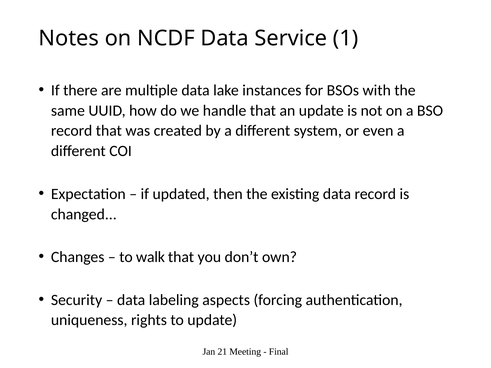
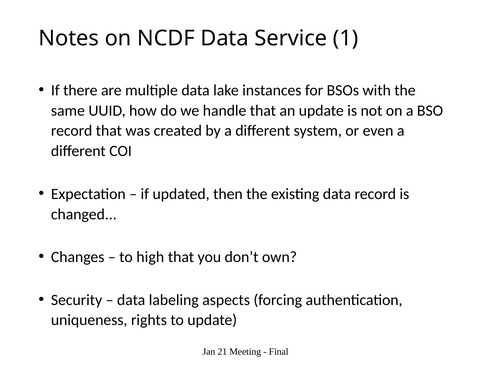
walk: walk -> high (150, 257)
